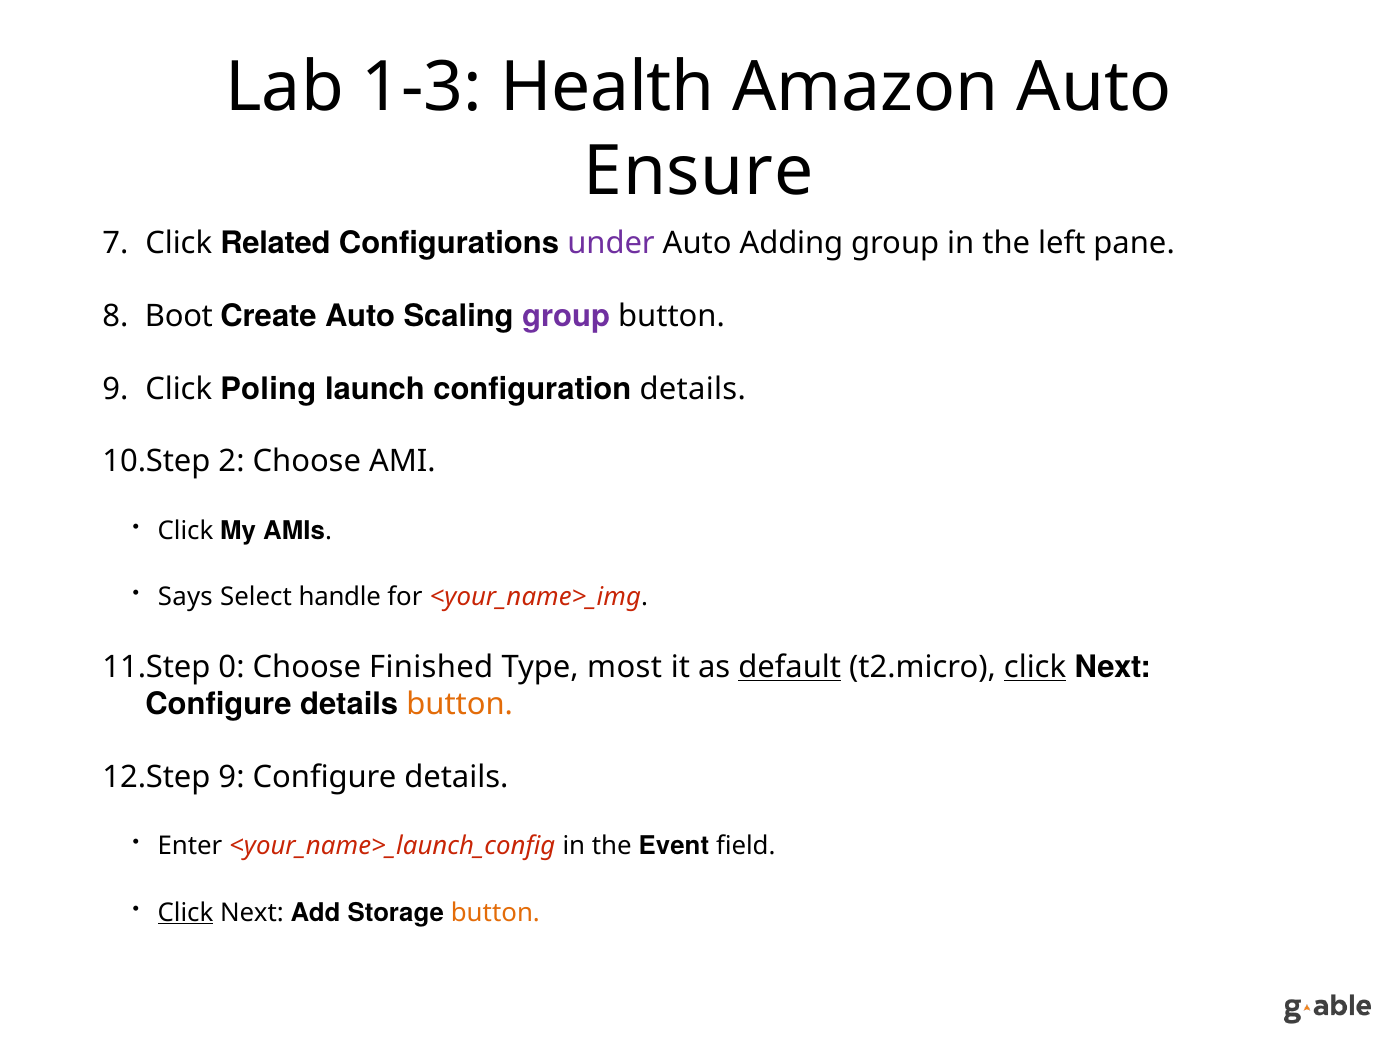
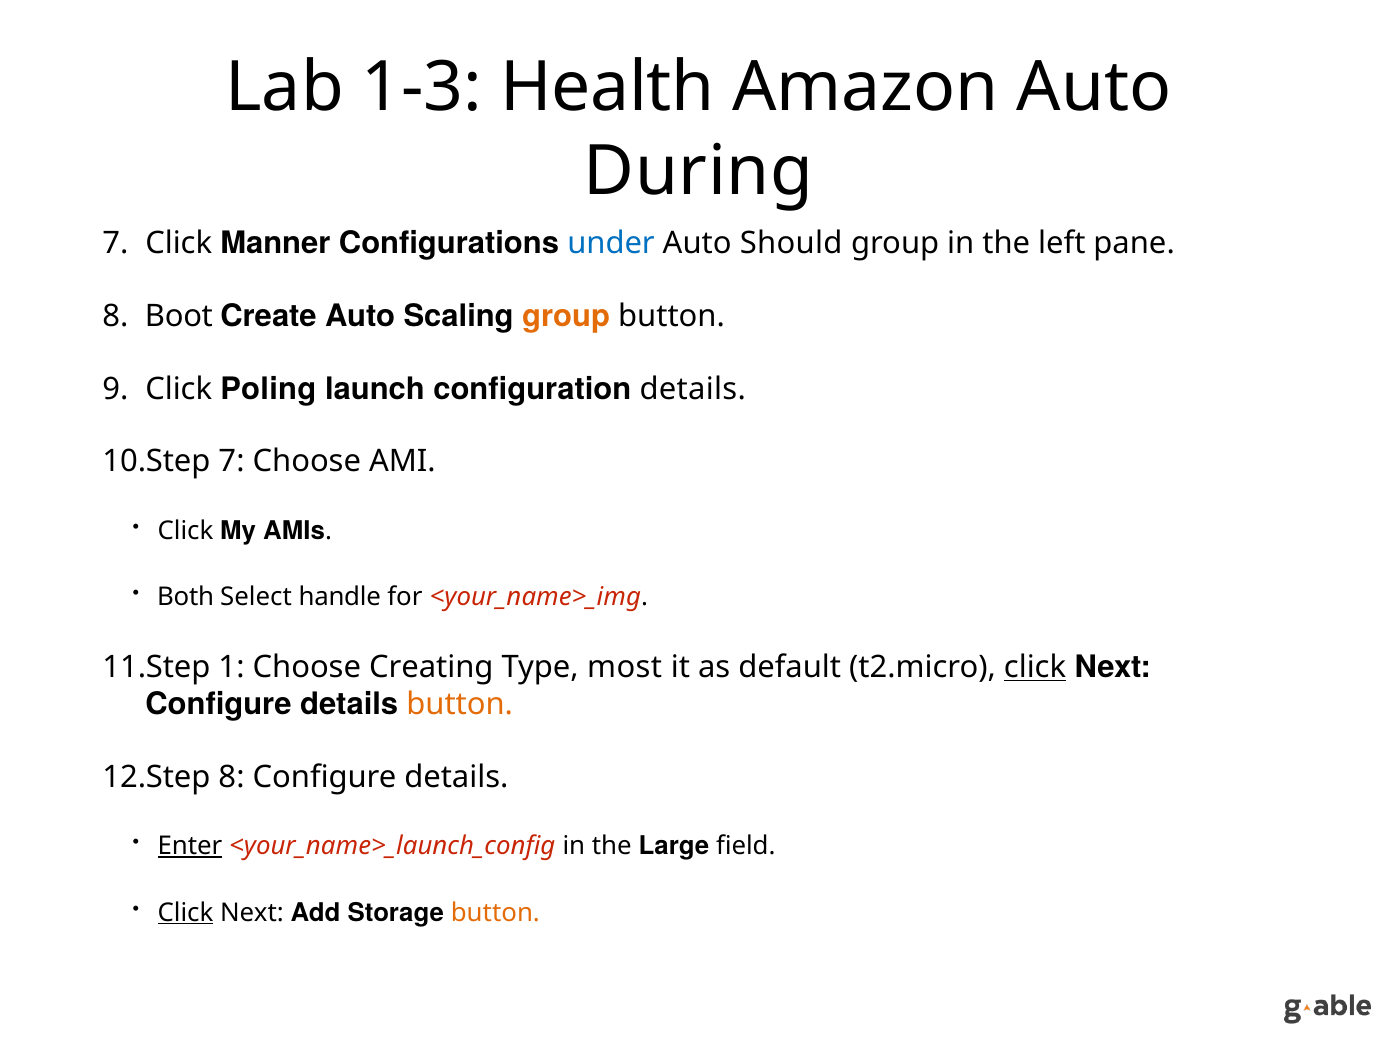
Ensure: Ensure -> During (699, 171)
Related: Related -> Manner (275, 244)
under colour: purple -> blue (611, 244)
Adding: Adding -> Should (791, 244)
group colour: purple -> orange (566, 317)
2: 2 -> 7 (232, 462)
Says: Says -> Both (186, 598)
0: 0 -> 1 (232, 667)
Finished: Finished -> Creating (431, 667)
default underline: present -> none (790, 667)
9: 9 -> 8 (232, 777)
Enter underline: none -> present (190, 847)
Event: Event -> Large (674, 847)
